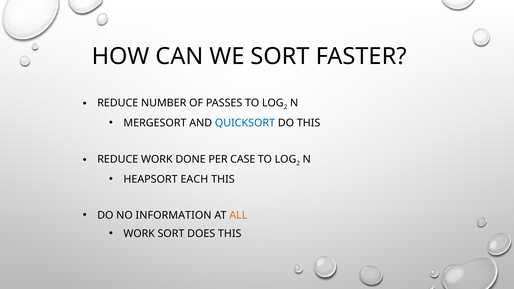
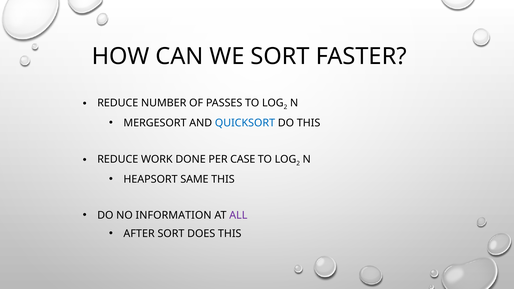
EACH: EACH -> SAME (194, 179)
ALL colour: orange -> purple (238, 215)
WORK: WORK -> AFTER (139, 234)
